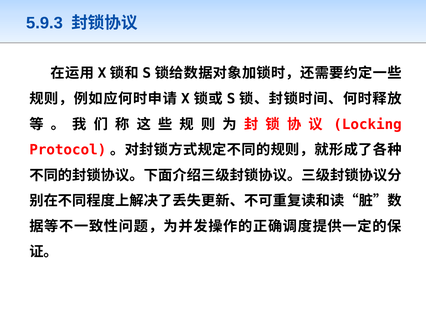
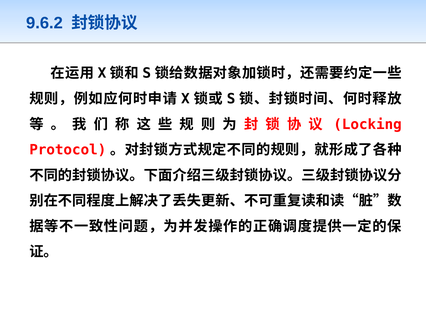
5.9.3: 5.9.3 -> 9.6.2 (44, 23)
